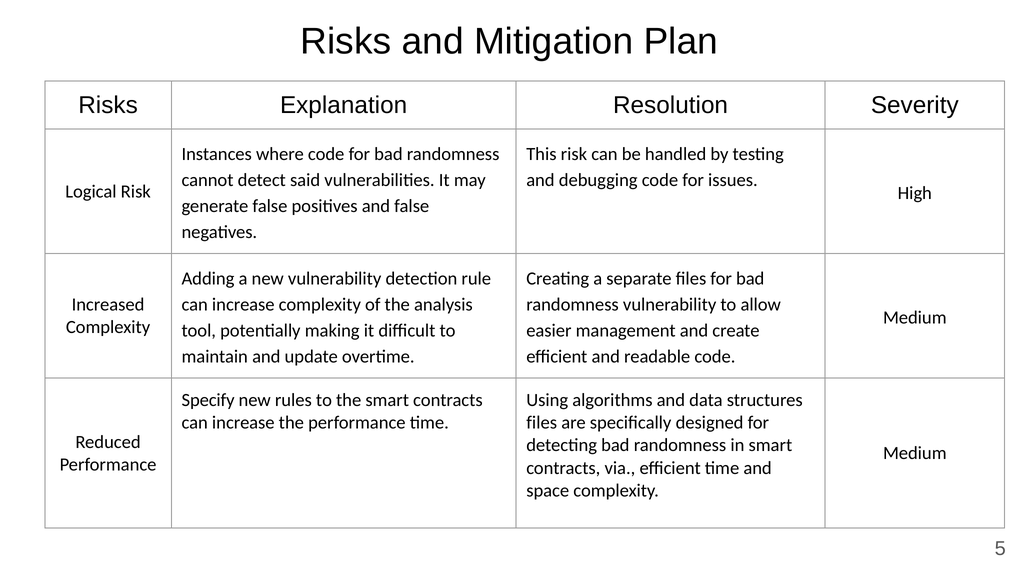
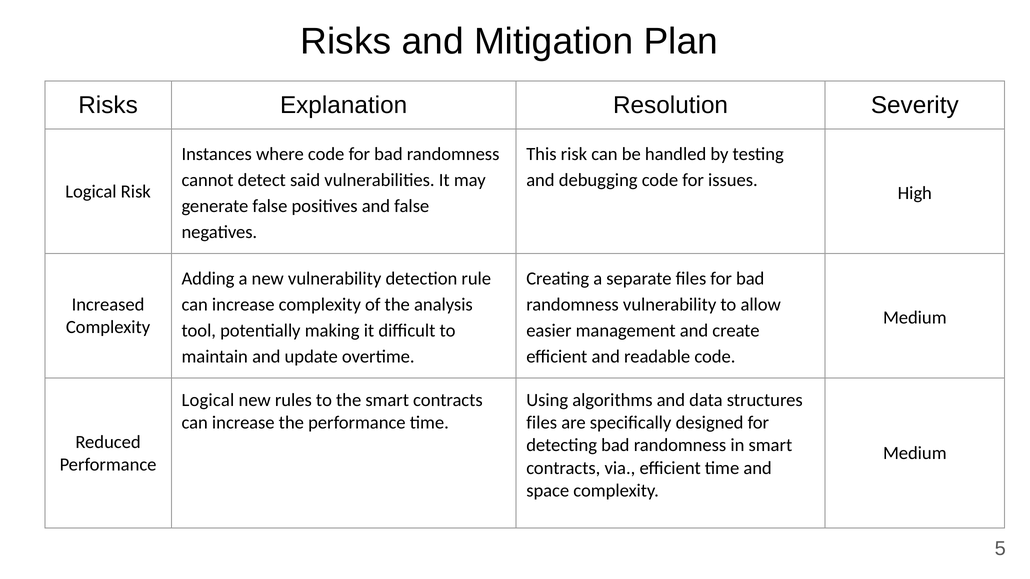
Specify: Specify -> Logical (208, 400)
